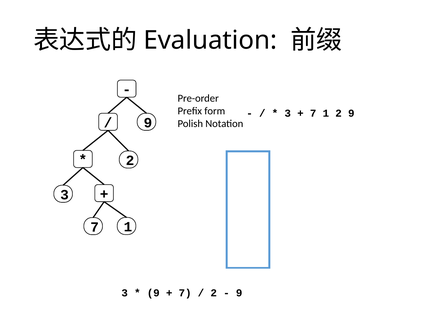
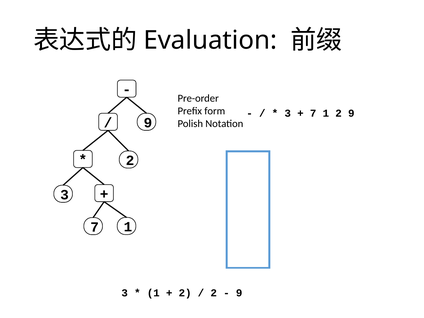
9: 9 -> 1 (153, 293)
7: 7 -> 2 (185, 293)
